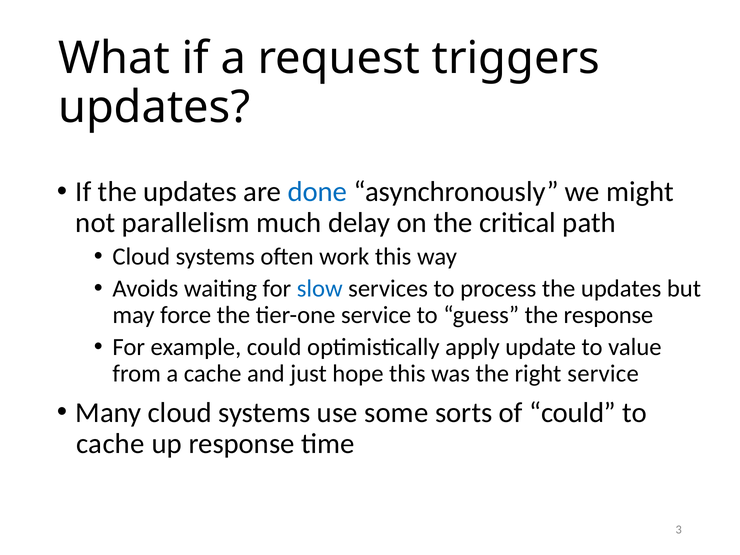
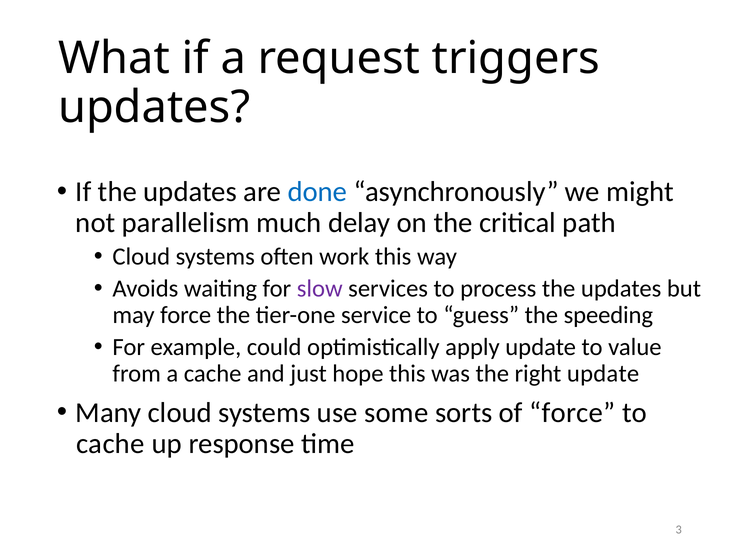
slow colour: blue -> purple (320, 288)
the response: response -> speeding (608, 315)
right service: service -> update (603, 374)
of could: could -> force (572, 413)
